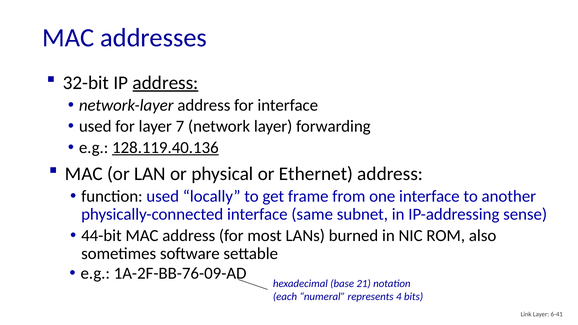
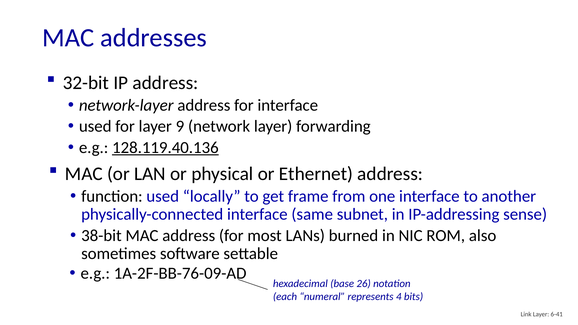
address underline: present -> none (166, 83)
7: 7 -> 9 (180, 126)
44-bit: 44-bit -> 38-bit (101, 236)
21: 21 -> 26 (364, 284)
